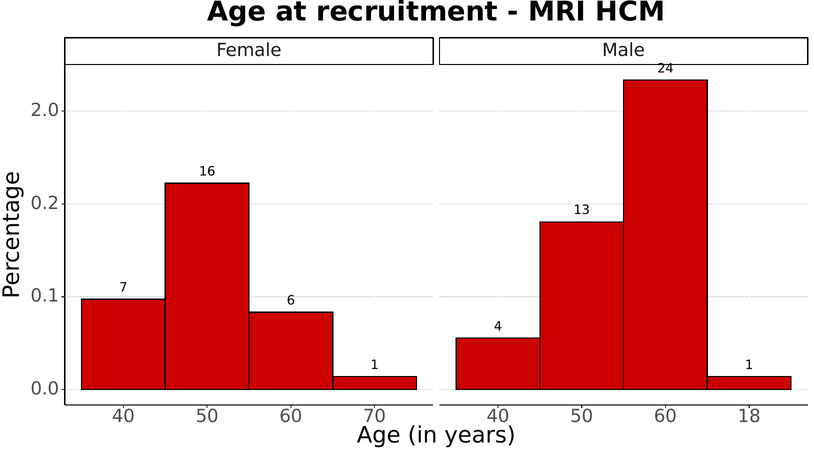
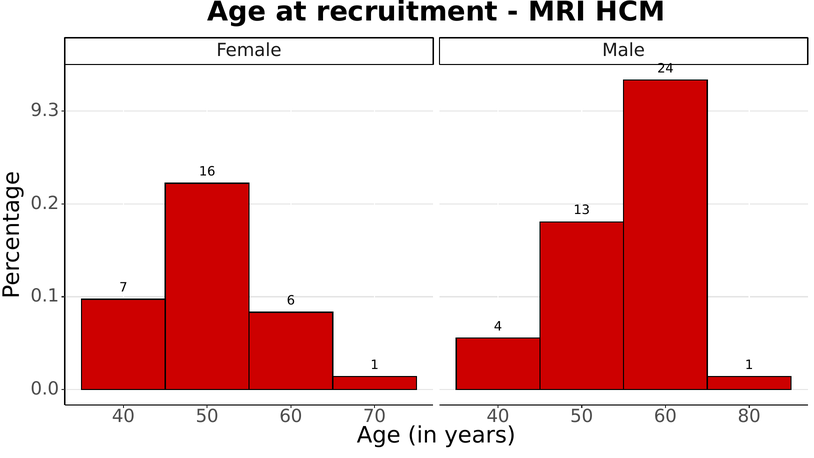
2.0: 2.0 -> 9.3 (45, 110)
18: 18 -> 80 (749, 416)
